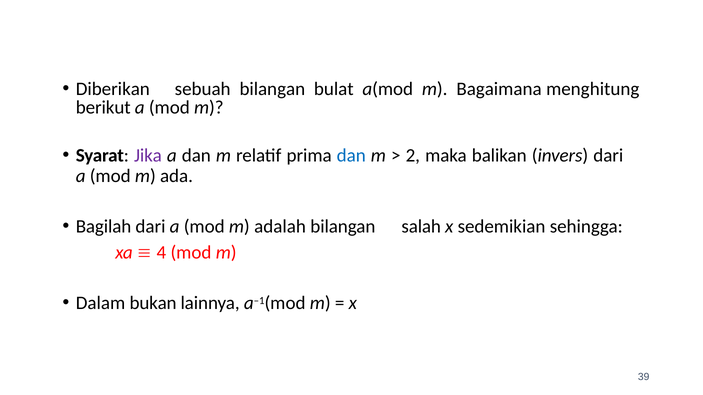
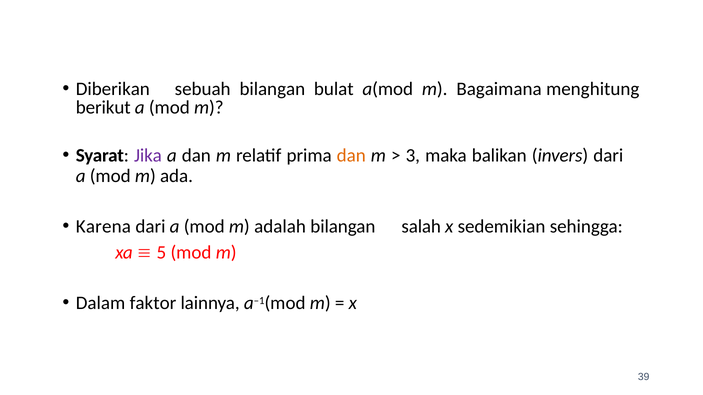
dan colour: blue -> orange (351, 156)
2: 2 -> 3 (413, 156)
Bagilah: Bagilah -> Karena (103, 227)
4: 4 -> 5 (161, 253)
bukan: bukan -> faktor (153, 303)
